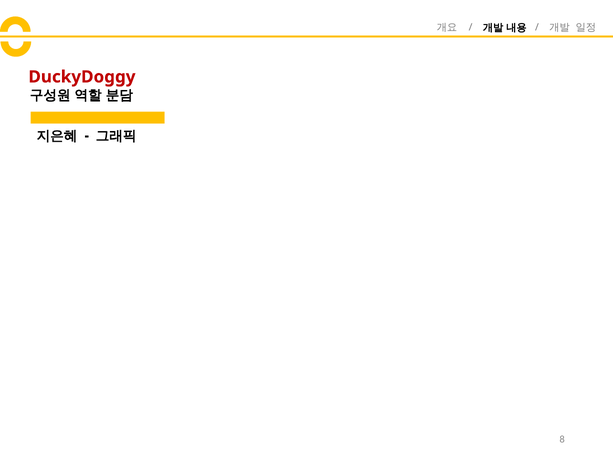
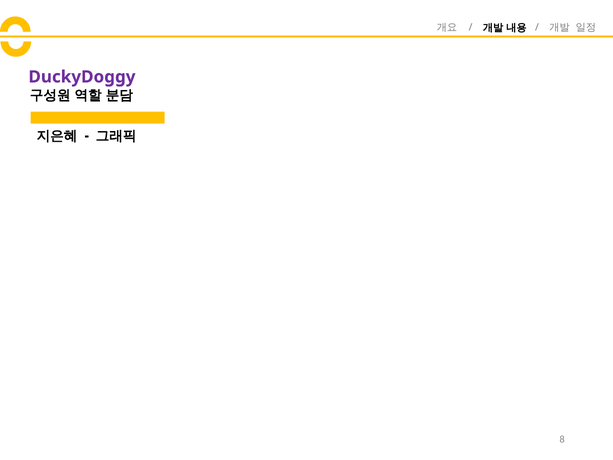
DuckyDoggy colour: red -> purple (82, 77)
